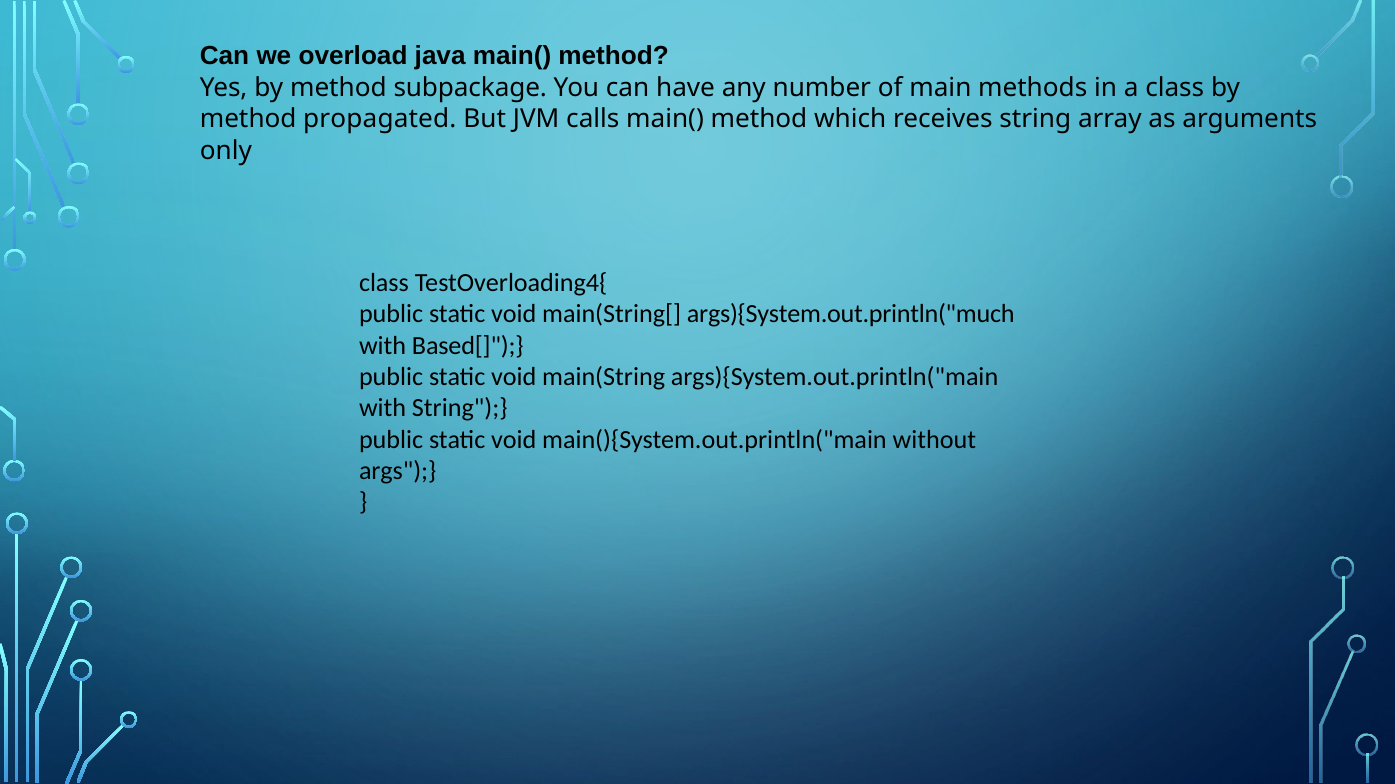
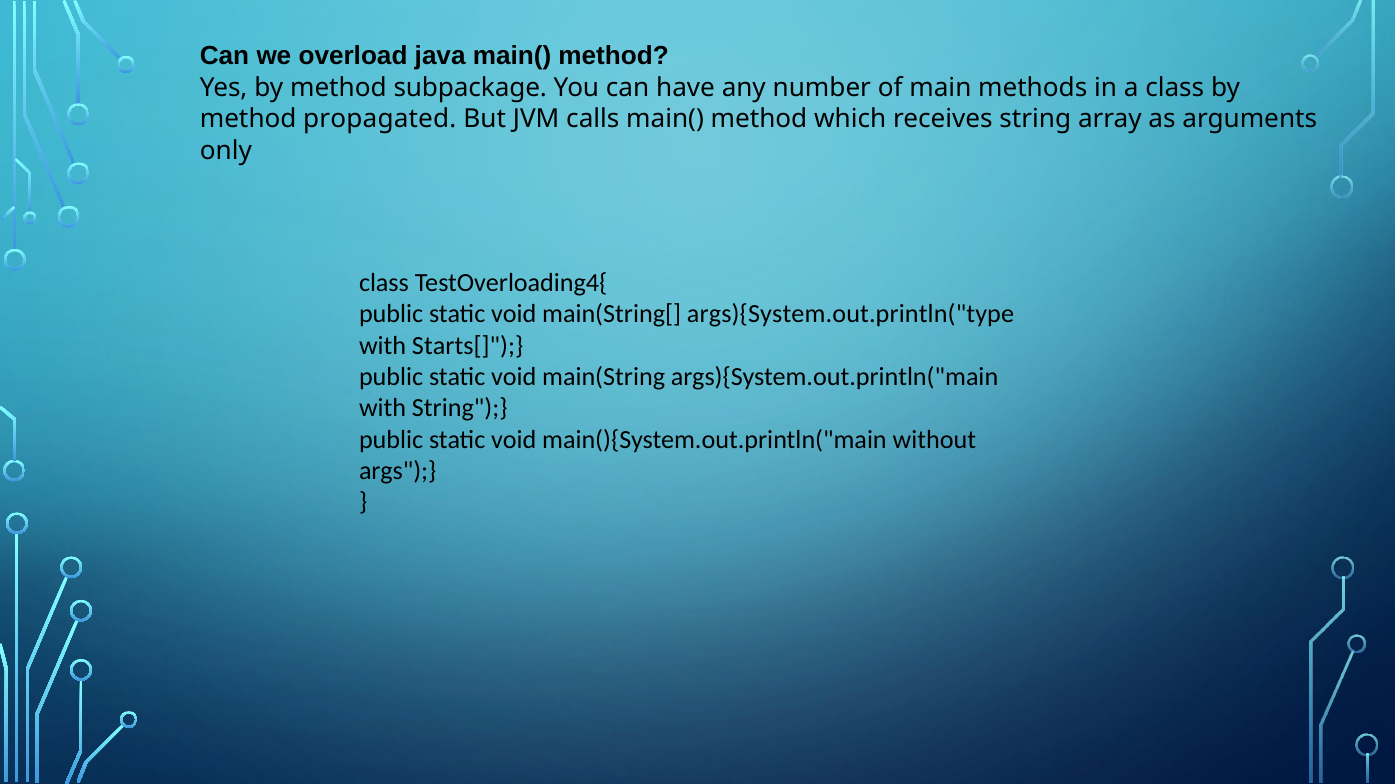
args){System.out.println("much: args){System.out.println("much -> args){System.out.println("type (851, 314)
Based[: Based[ -> Starts[ (468, 346)
